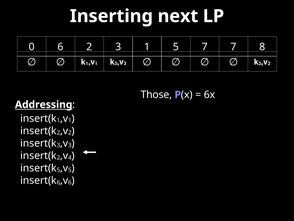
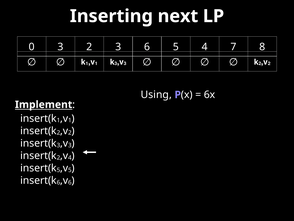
0 6: 6 -> 3 (61, 47)
3 1: 1 -> 6 (147, 47)
5 7: 7 -> 4 (205, 47)
Those: Those -> Using (156, 95)
Addressing: Addressing -> Implement (44, 104)
